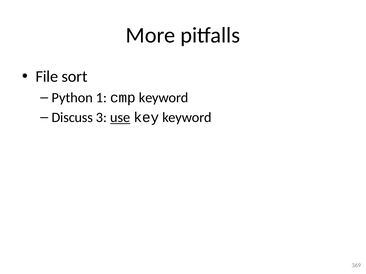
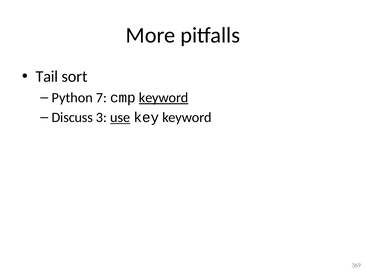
File: File -> Tail (47, 77)
1: 1 -> 7 (101, 98)
keyword underline: none -> present (164, 98)
